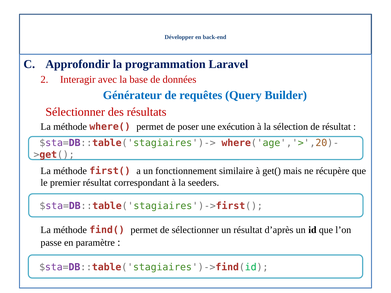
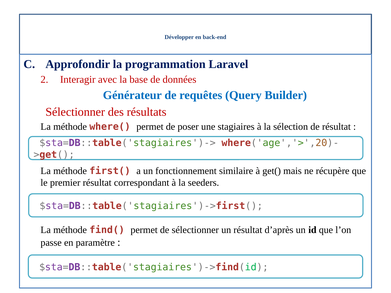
exécution: exécution -> stagiaires (236, 127)
